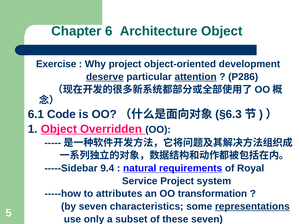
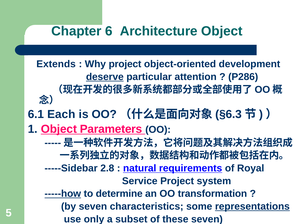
Exercise: Exercise -> Extends (56, 64)
attention underline: present -> none (196, 77)
Code: Code -> Each (61, 114)
Overridden: Overridden -> Parameters (111, 129)
9.4: 9.4 -> 2.8 (107, 168)
-----how underline: none -> present (63, 194)
attributes: attributes -> determine (119, 194)
